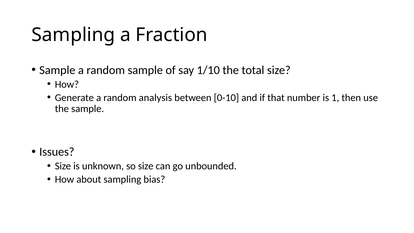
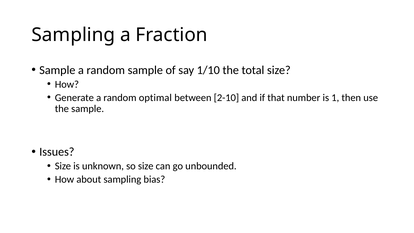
analysis: analysis -> optimal (155, 98)
0-10: 0-10 -> 2-10 (226, 98)
